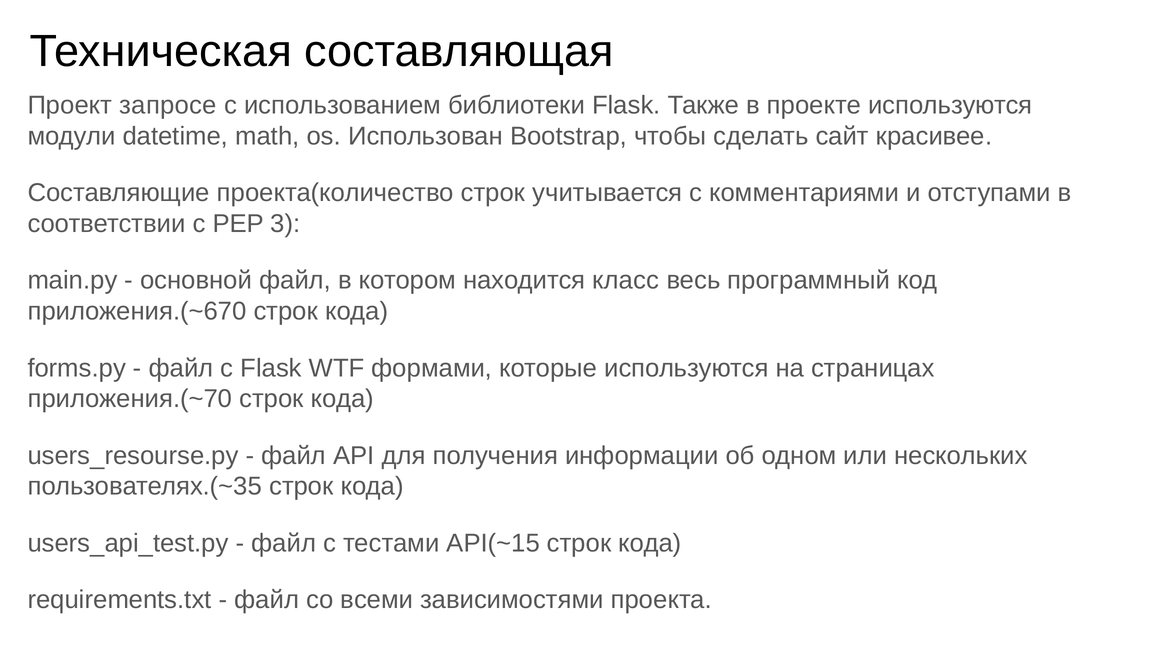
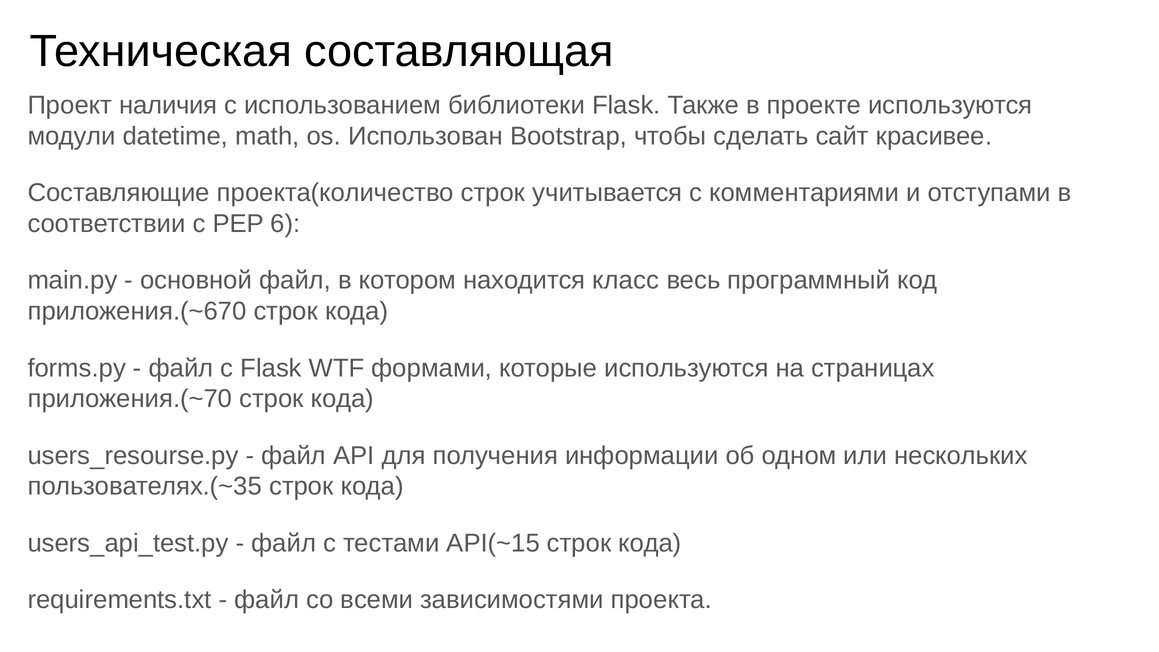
запросе: запросе -> наличия (168, 105)
3: 3 -> 6 (285, 224)
